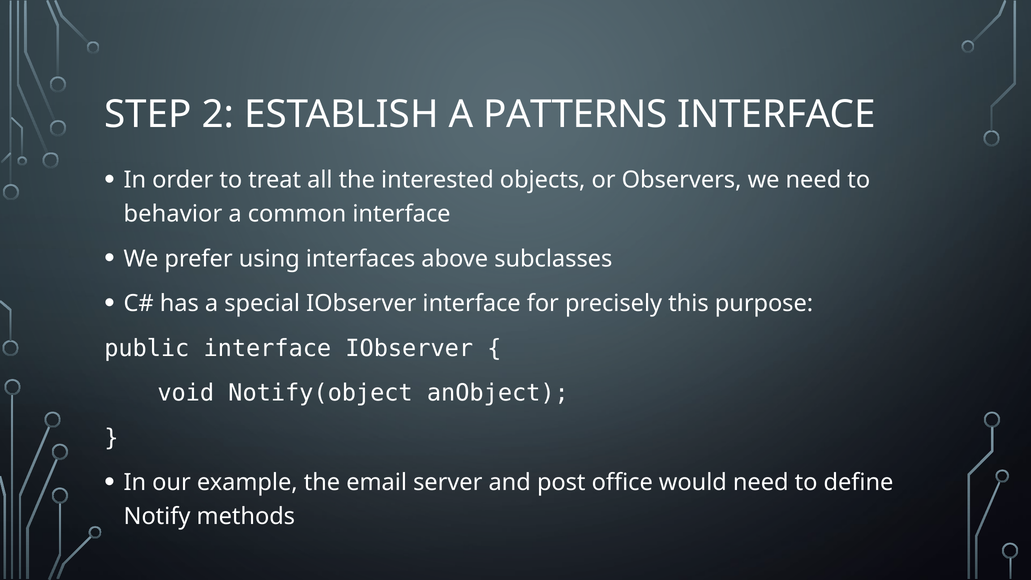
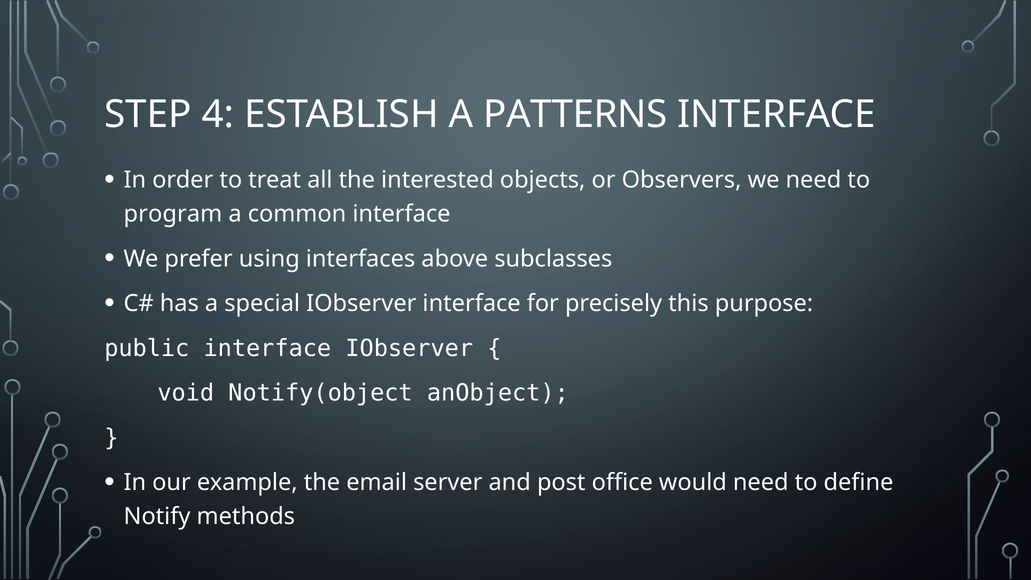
2: 2 -> 4 (218, 115)
behavior: behavior -> program (173, 214)
